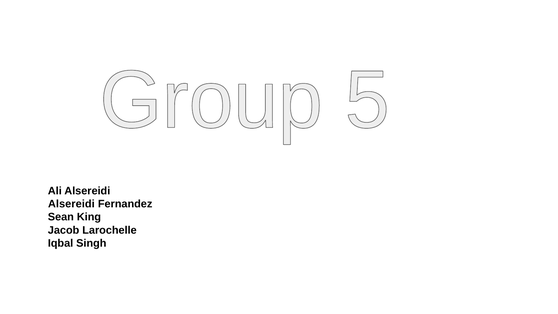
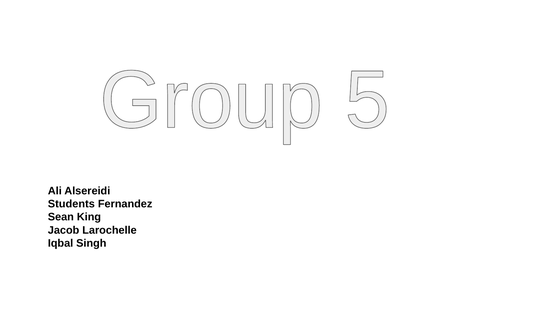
Alsereidi: Alsereidi -> Students (71, 204)
